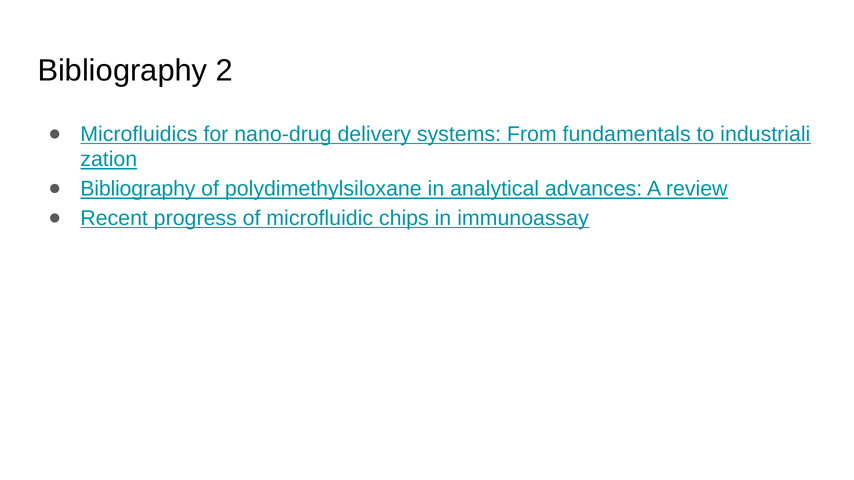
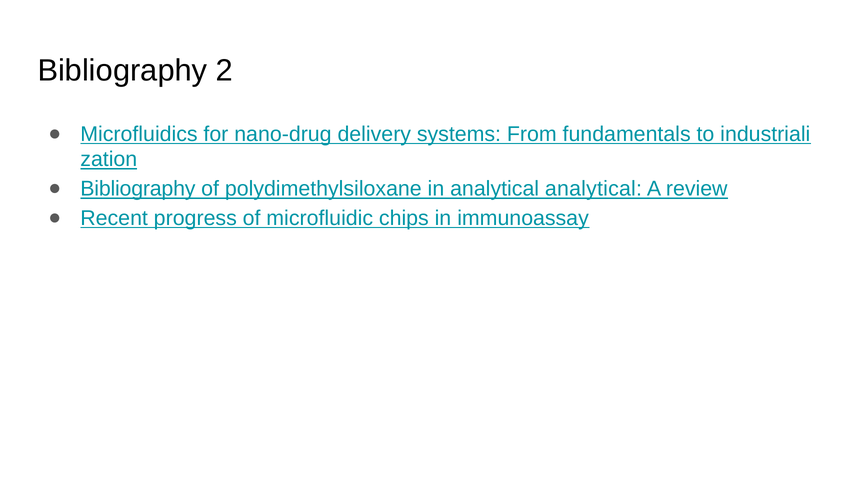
analytical advances: advances -> analytical (593, 189)
